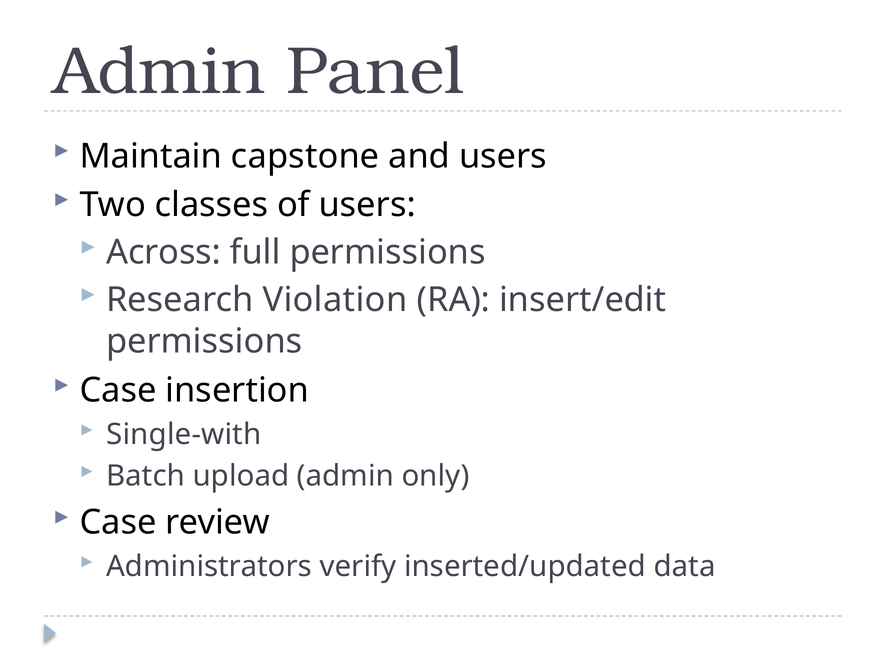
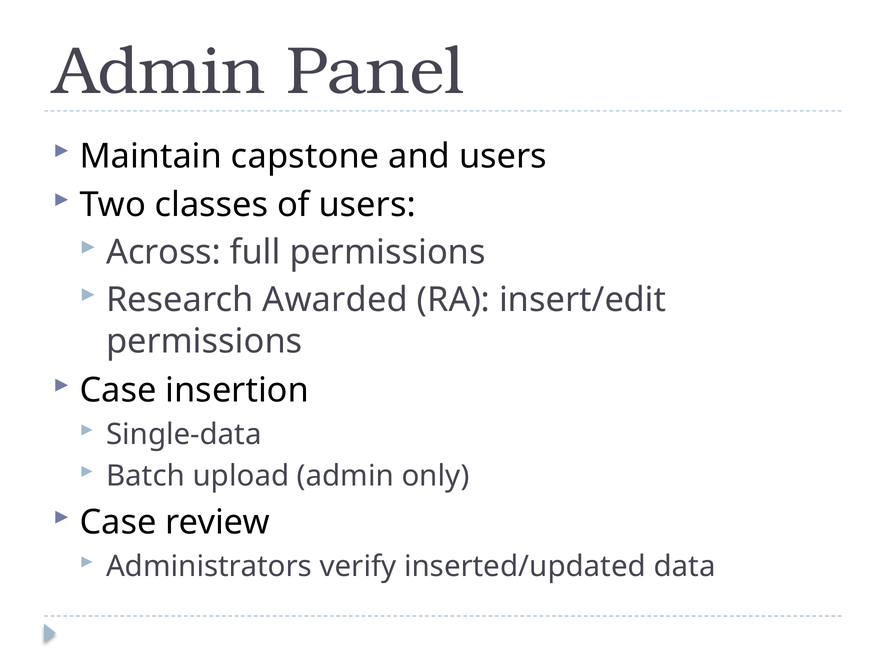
Violation: Violation -> Awarded (335, 300)
Single-with: Single-with -> Single-data (184, 434)
